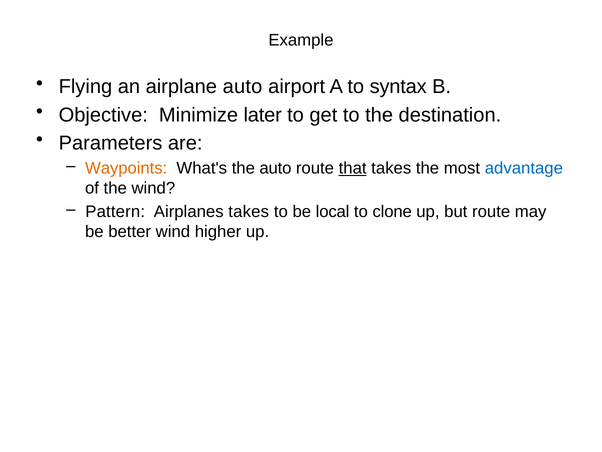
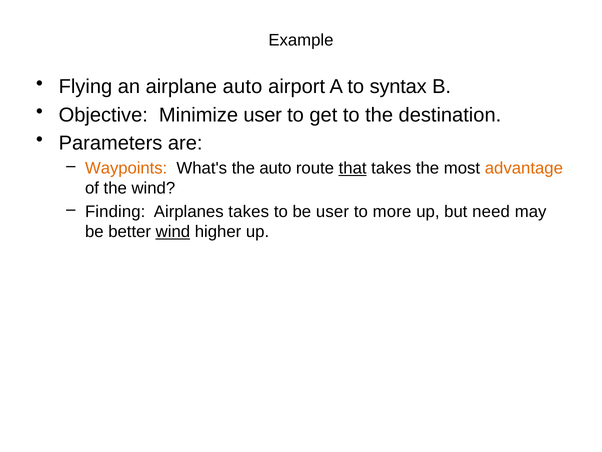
Minimize later: later -> user (263, 115)
advantage colour: blue -> orange (524, 168)
Pattern: Pattern -> Finding (115, 212)
be local: local -> user (332, 212)
clone: clone -> more (392, 212)
but route: route -> need (491, 212)
wind underline: none -> present (173, 232)
